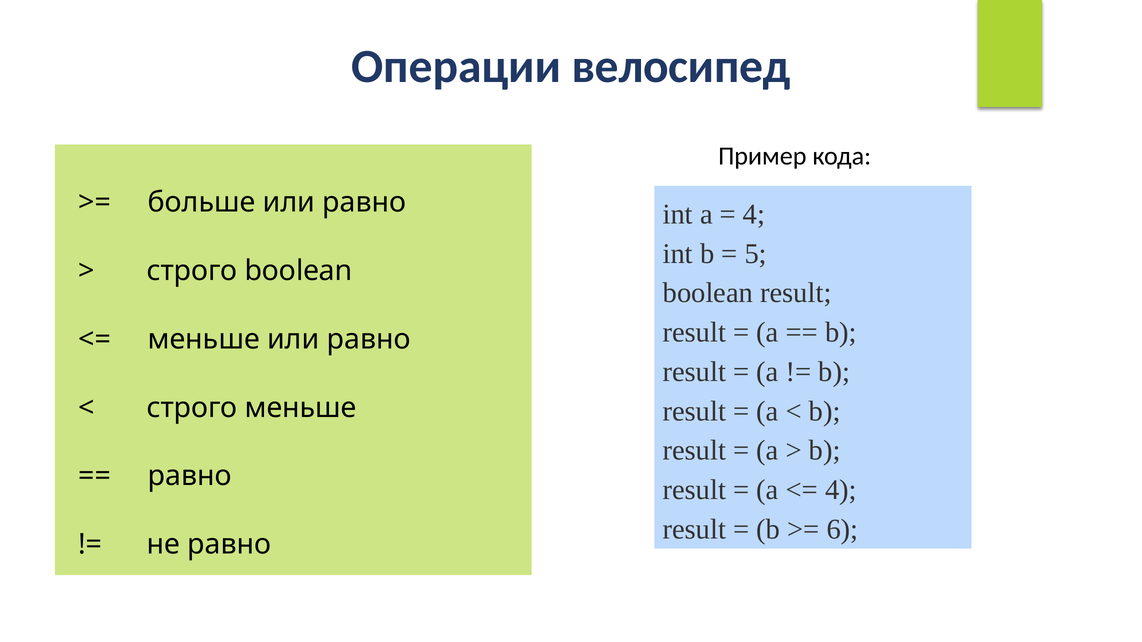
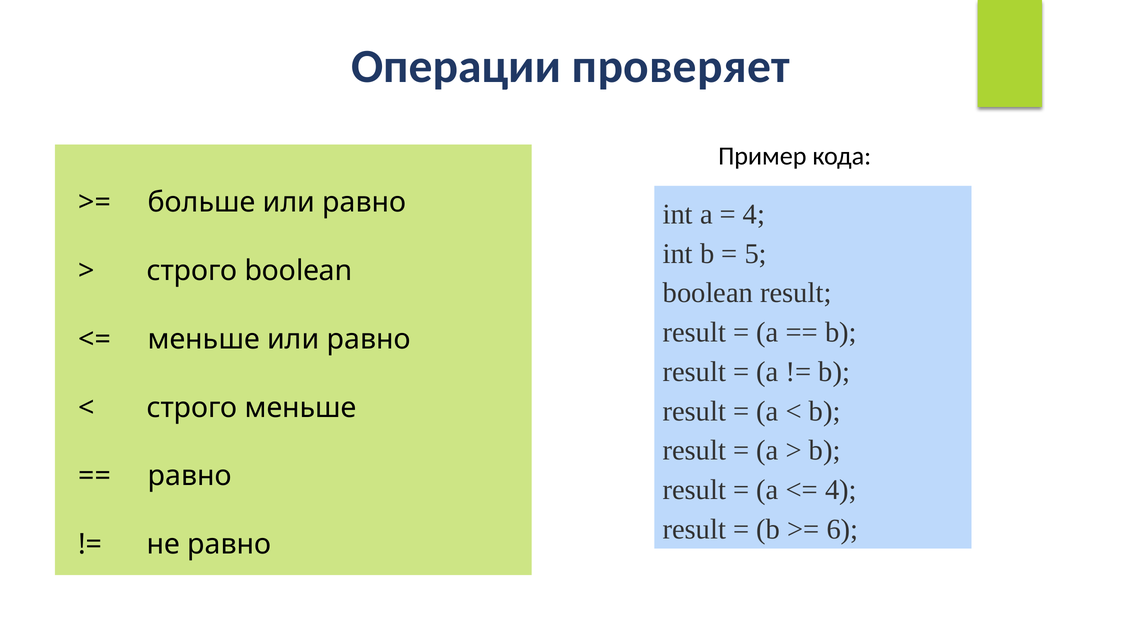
велосипед: велосипед -> проверяет (681, 67)
